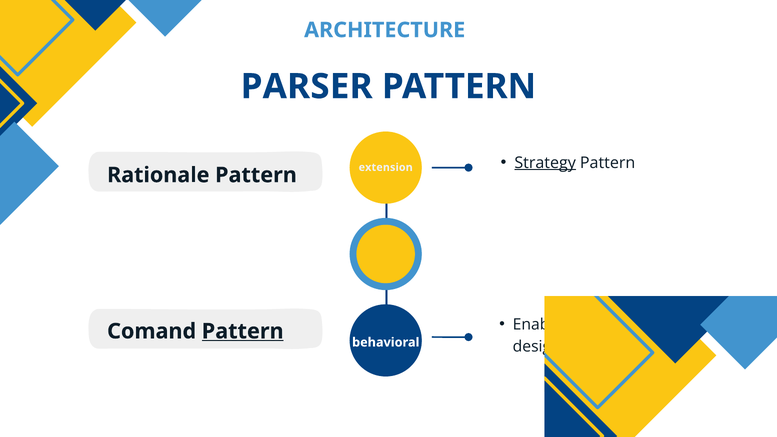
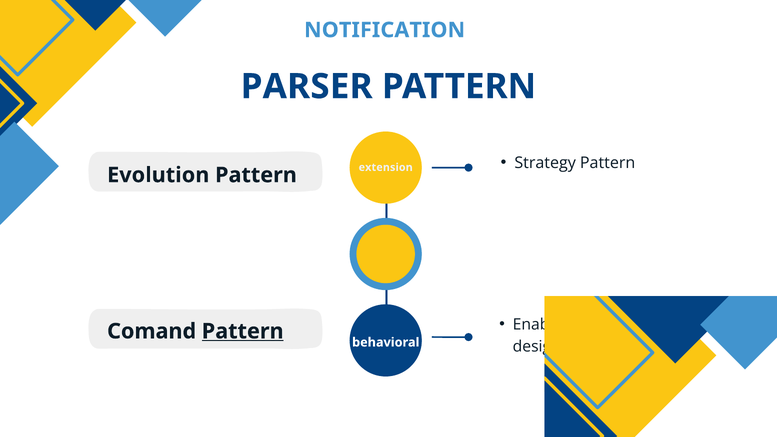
ARCHITECTURE: ARCHITECTURE -> NOTIFICATION (385, 30)
Strategy underline: present -> none (545, 163)
Rationale: Rationale -> Evolution (158, 175)
